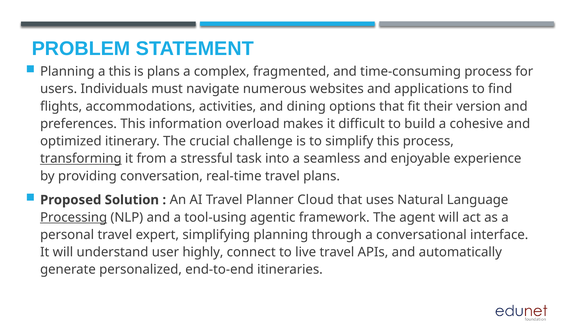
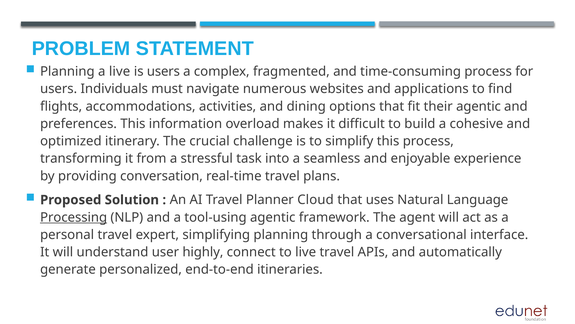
a this: this -> live (120, 71)
is plans: plans -> users (163, 71)
their version: version -> agentic (479, 106)
transforming underline: present -> none (81, 158)
